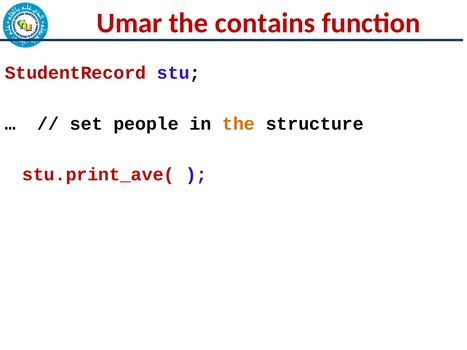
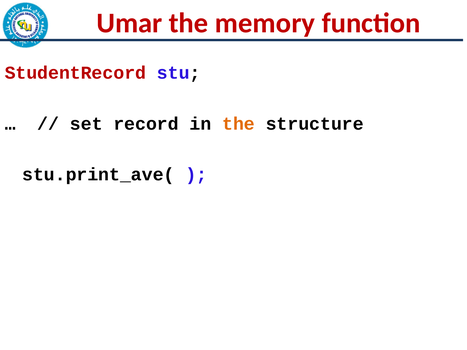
contains: contains -> memory (265, 23)
people: people -> record (146, 124)
stu.print_ave( colour: red -> black (98, 175)
